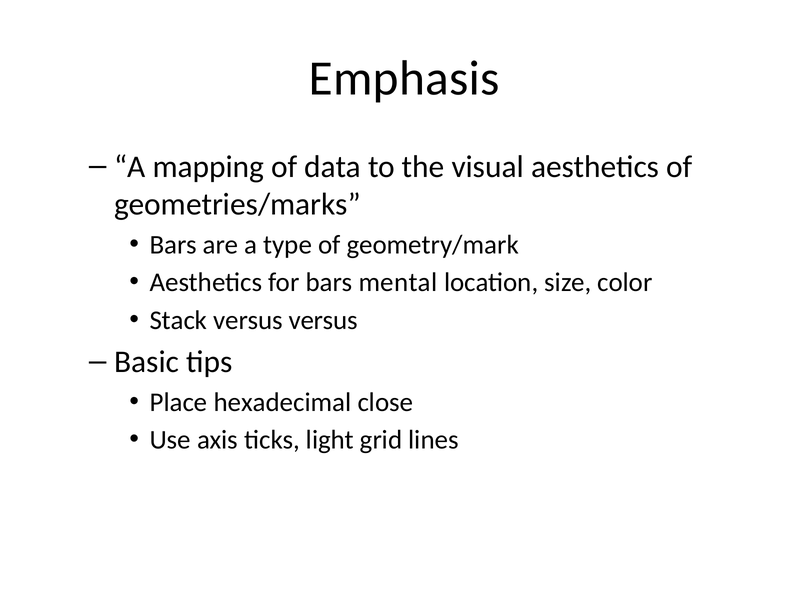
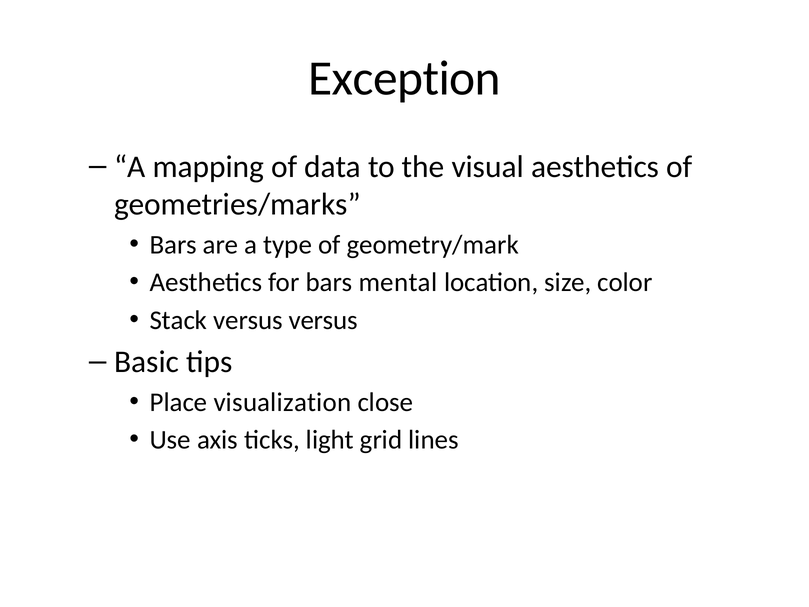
Emphasis: Emphasis -> Exception (405, 78)
hexadecimal: hexadecimal -> visualization (282, 402)
